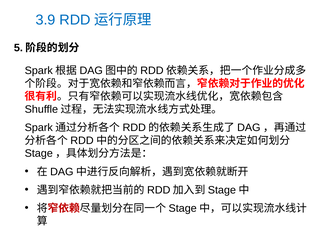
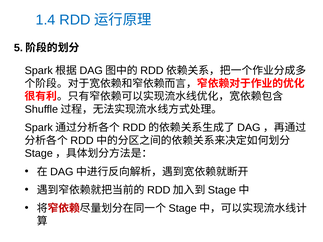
3.9: 3.9 -> 1.4 (45, 20)
